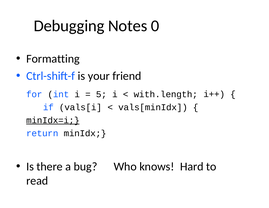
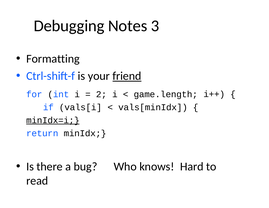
0: 0 -> 3 (155, 26)
friend underline: none -> present (127, 76)
5: 5 -> 2 (101, 94)
with.length: with.length -> game.length (166, 94)
